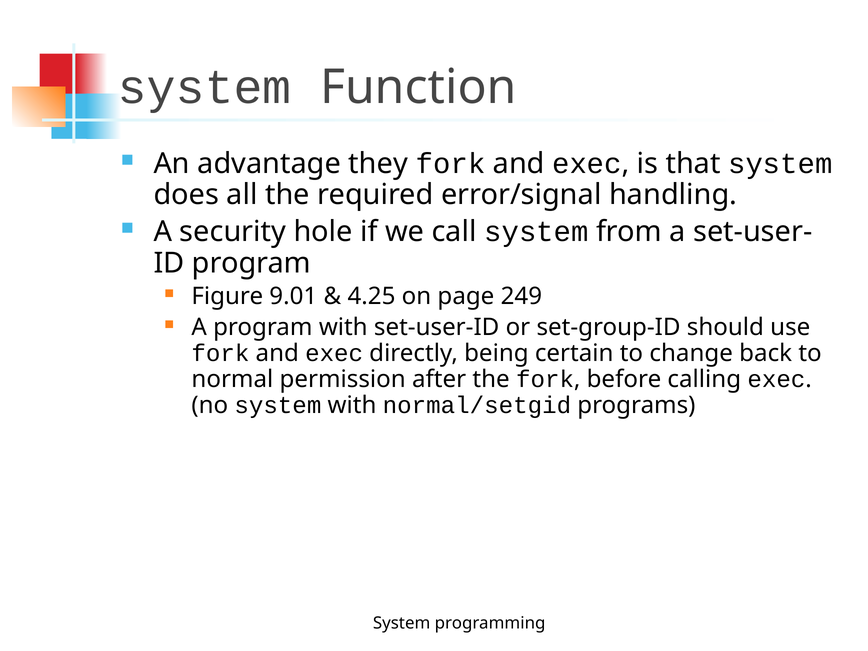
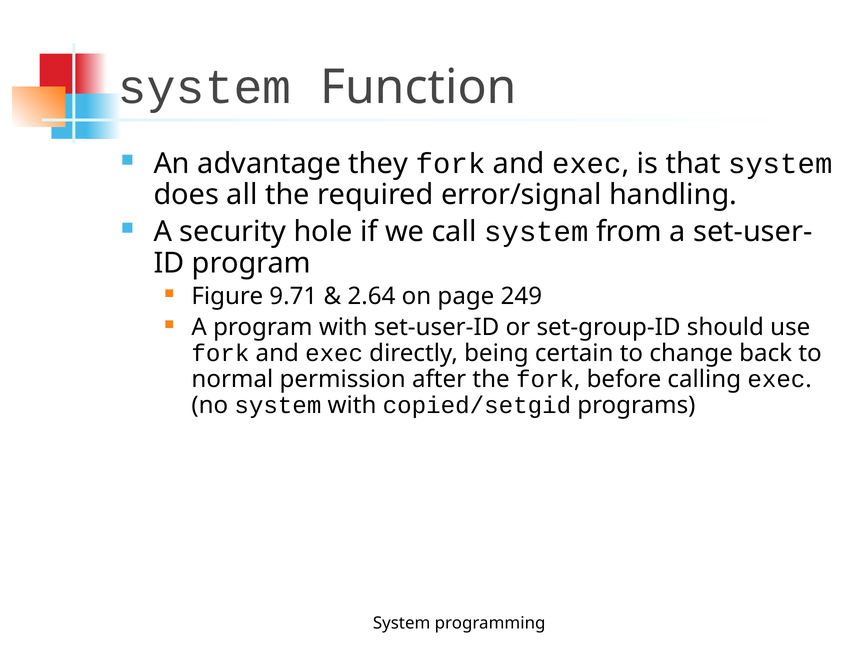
9.01: 9.01 -> 9.71 (293, 297)
4.25: 4.25 -> 2.64 (371, 297)
normal/setgid: normal/setgid -> copied/setgid (477, 406)
